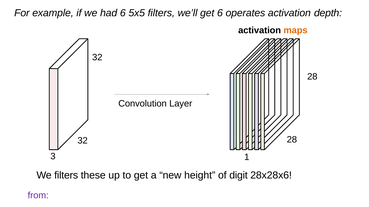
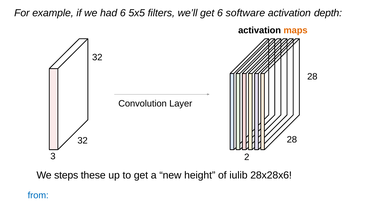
operates: operates -> software (245, 13)
1: 1 -> 2 (247, 158)
We filters: filters -> steps (66, 176)
digit: digit -> iulib (238, 176)
from colour: purple -> blue (38, 196)
